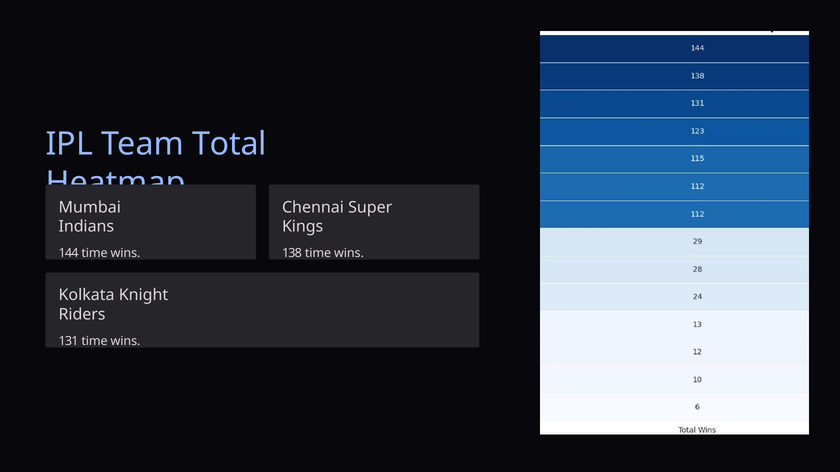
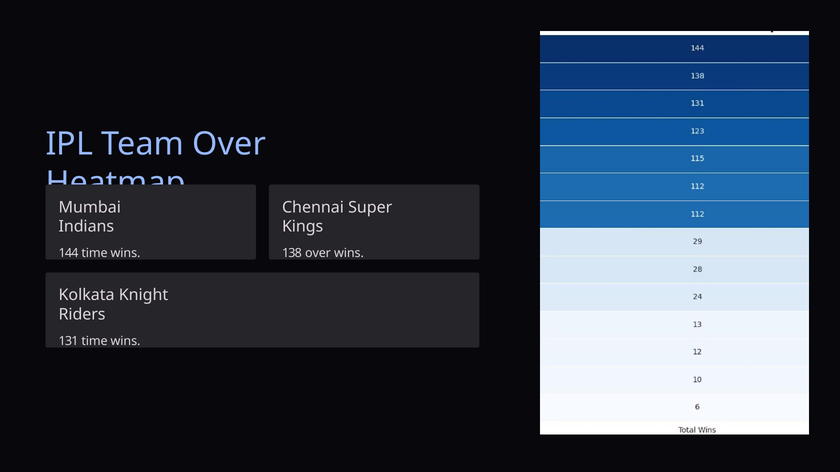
Team Total: Total -> Over (229, 144)
138 time: time -> over (318, 253)
